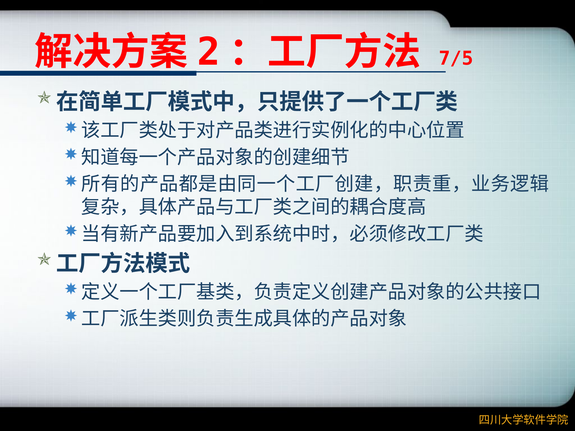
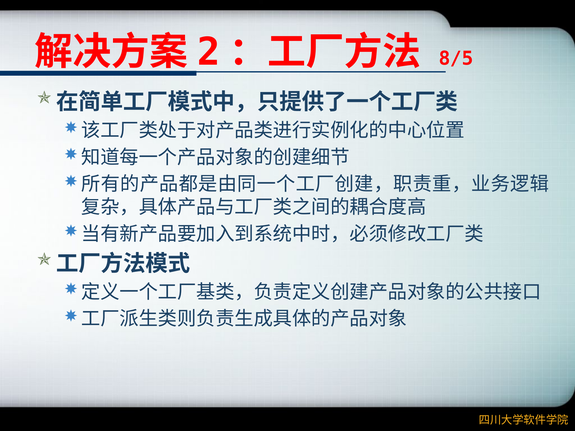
7/5: 7/5 -> 8/5 (456, 58)
